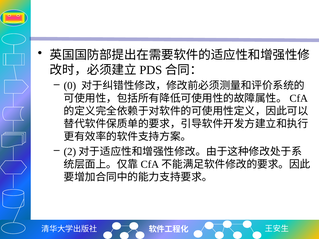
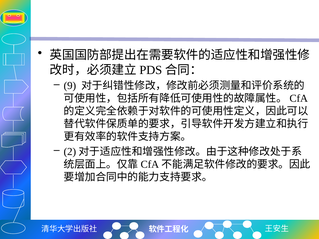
0: 0 -> 9 (70, 86)
